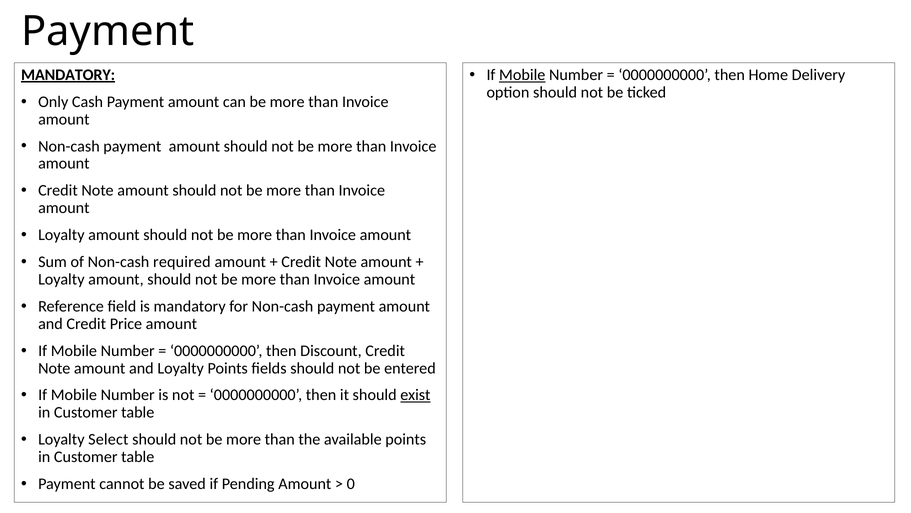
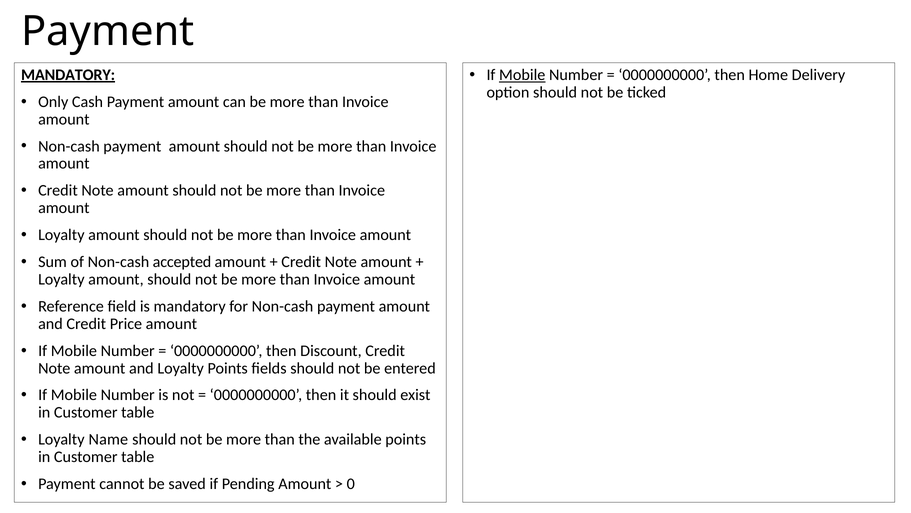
required: required -> accepted (182, 262)
exist underline: present -> none (415, 395)
Select: Select -> Name (108, 439)
